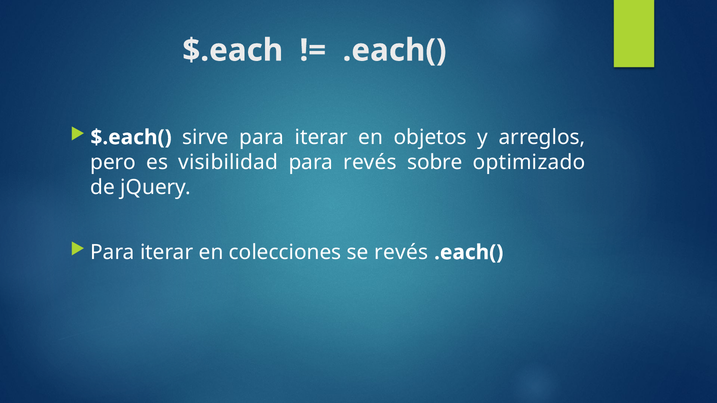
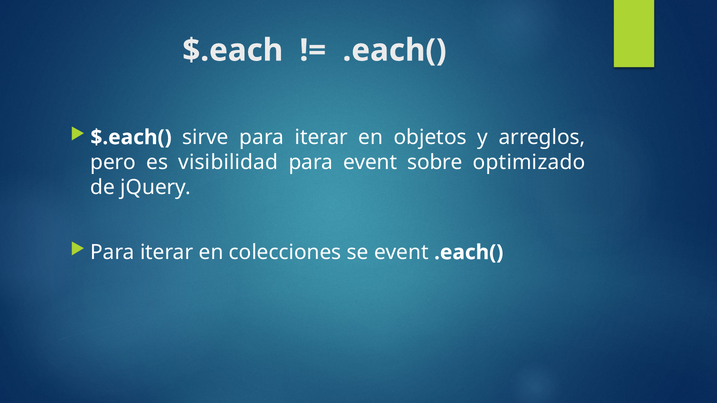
para revés: revés -> event (370, 162)
se revés: revés -> event (401, 253)
